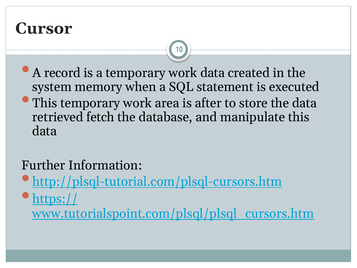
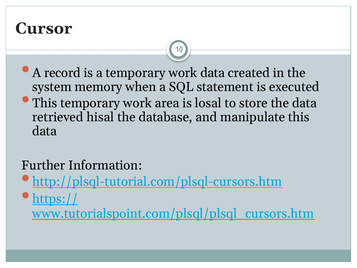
after: after -> losal (208, 103)
fetch: fetch -> hisal (100, 117)
